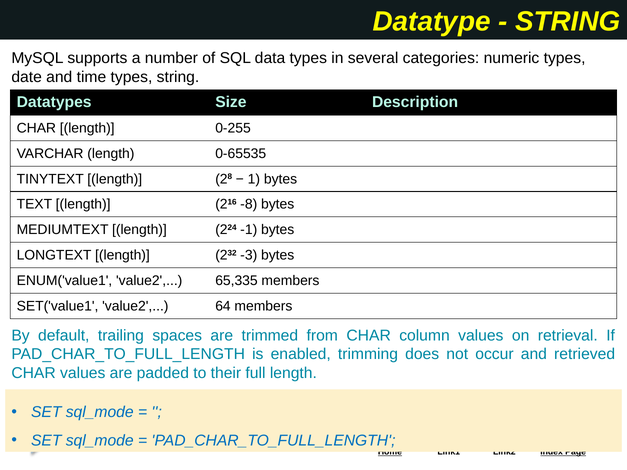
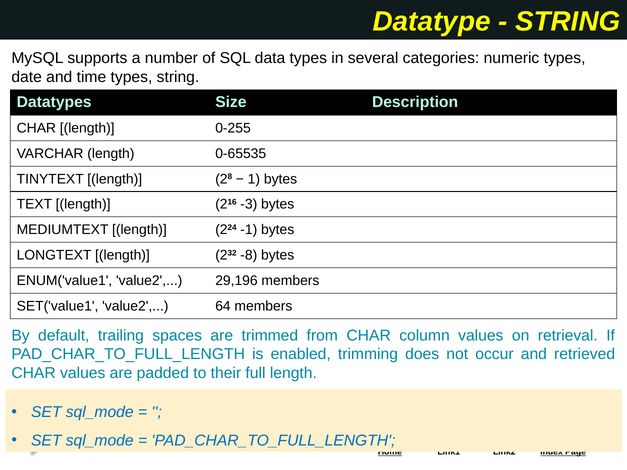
-8: -8 -> -3 (249, 204)
-3: -3 -> -8 (249, 255)
65,335: 65,335 -> 29,196 (236, 281)
